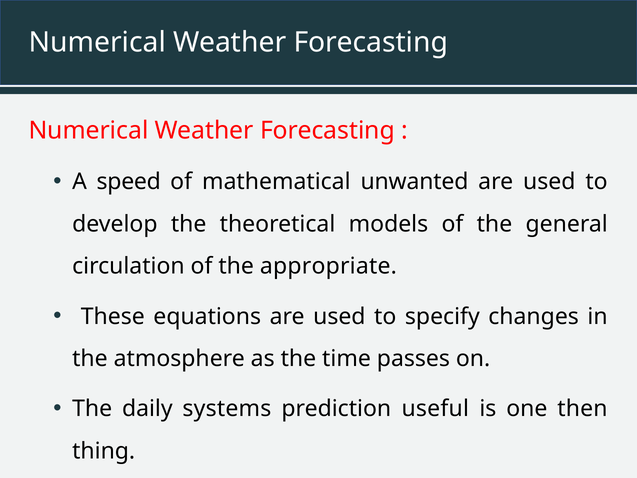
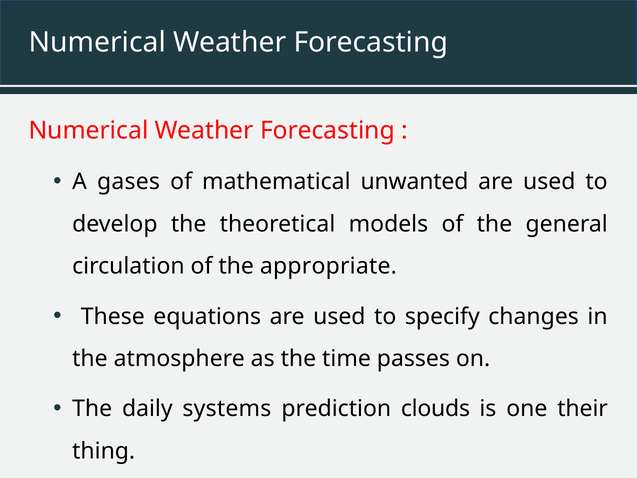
speed: speed -> gases (128, 182)
useful: useful -> clouds (435, 409)
then: then -> their (583, 409)
